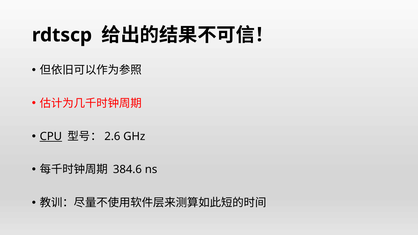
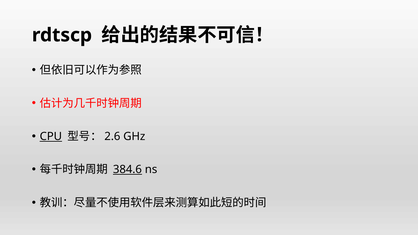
384.6 underline: none -> present (127, 170)
